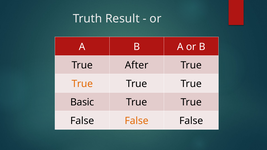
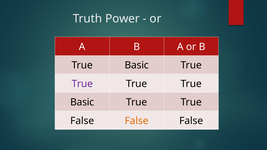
Result: Result -> Power (122, 19)
After: After -> Basic (137, 65)
True colour: orange -> purple (82, 84)
